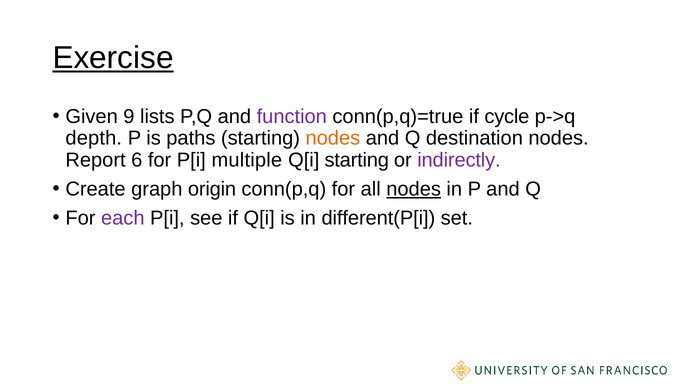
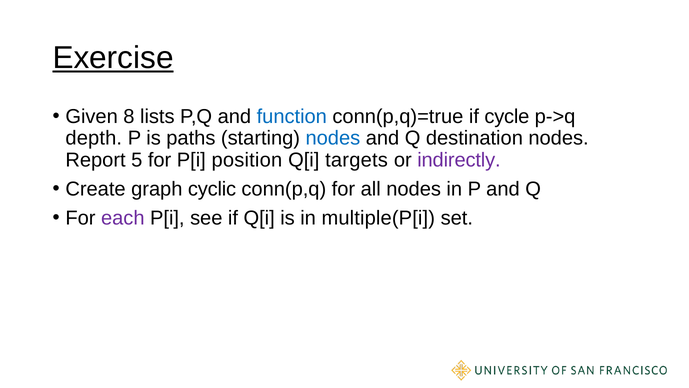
9: 9 -> 8 (129, 116)
function colour: purple -> blue (292, 116)
nodes colour: orange -> blue (333, 138)
6: 6 -> 5 (137, 160)
multiple: multiple -> position (247, 160)
Q[i starting: starting -> targets (357, 160)
origin: origin -> cyclic (212, 189)
nodes underline: present -> none (414, 189)
different(P[i: different(P[i -> multiple(P[i (378, 218)
